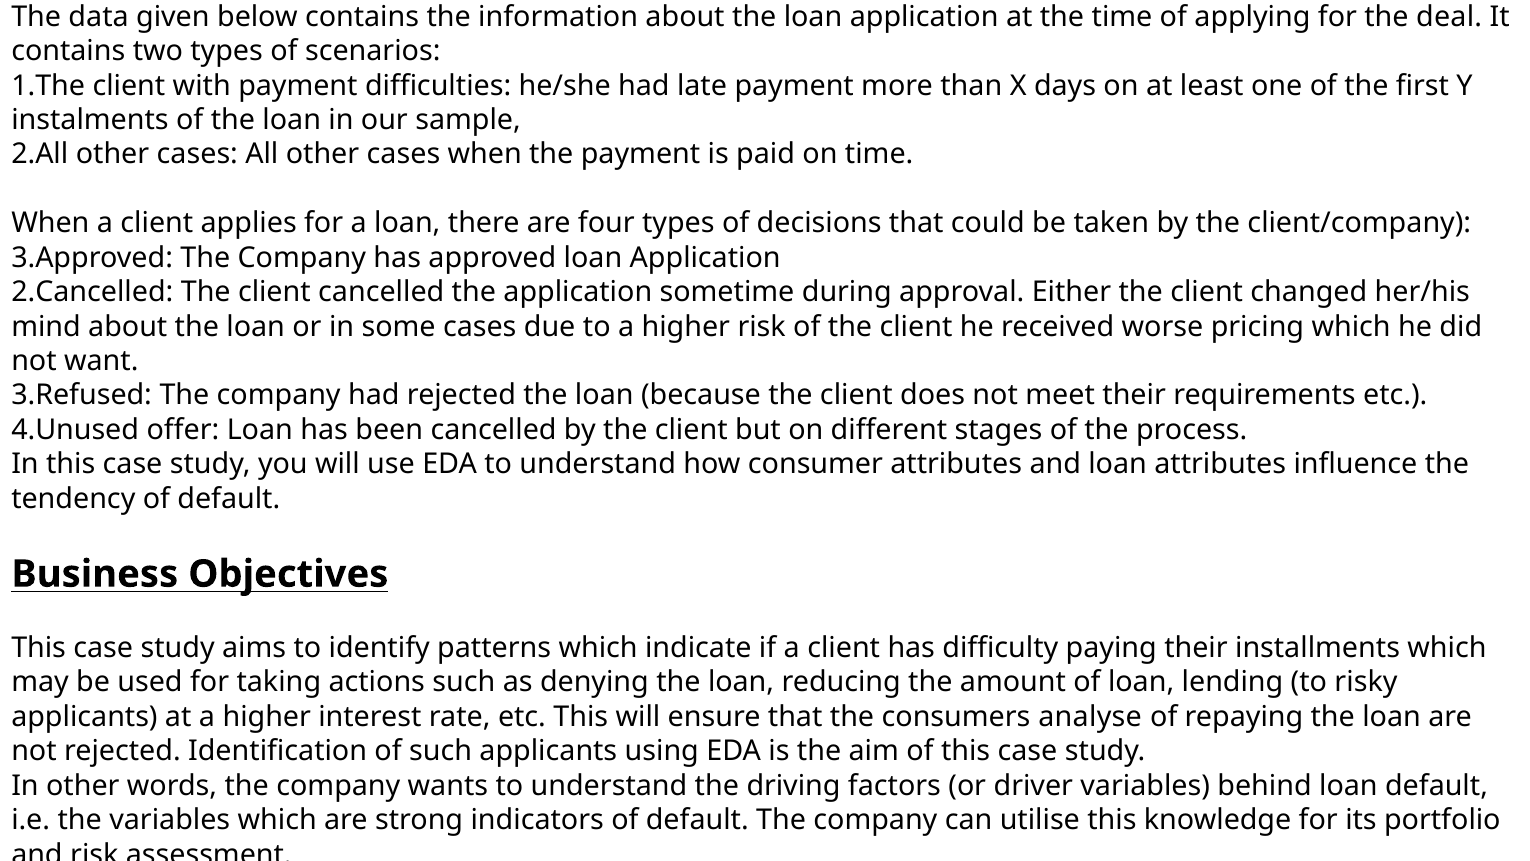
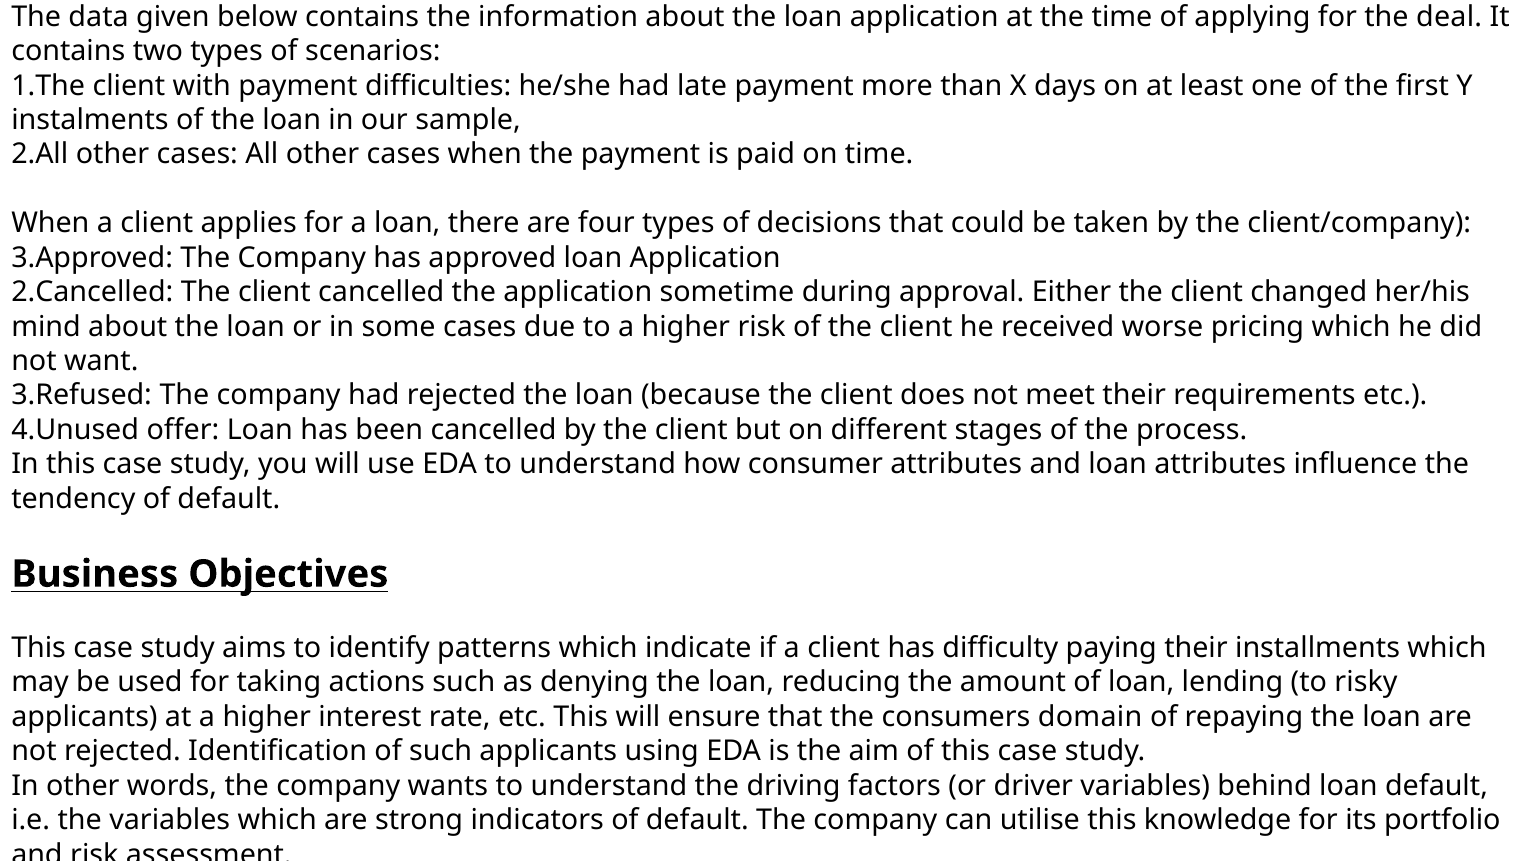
analyse: analyse -> domain (1090, 717)
